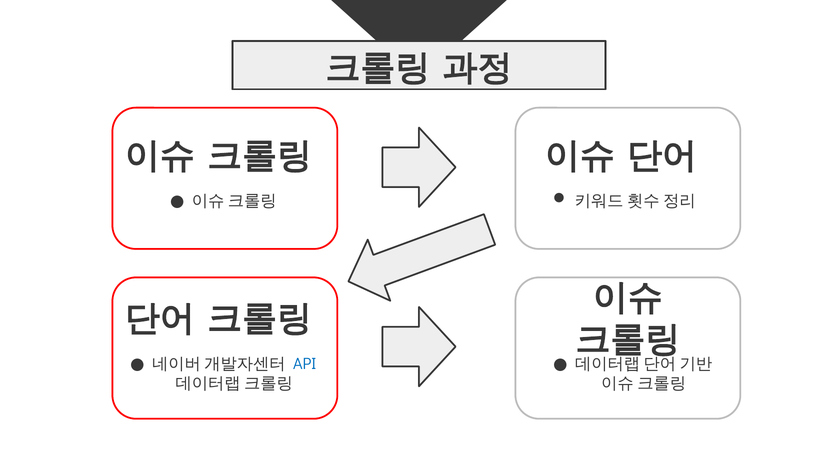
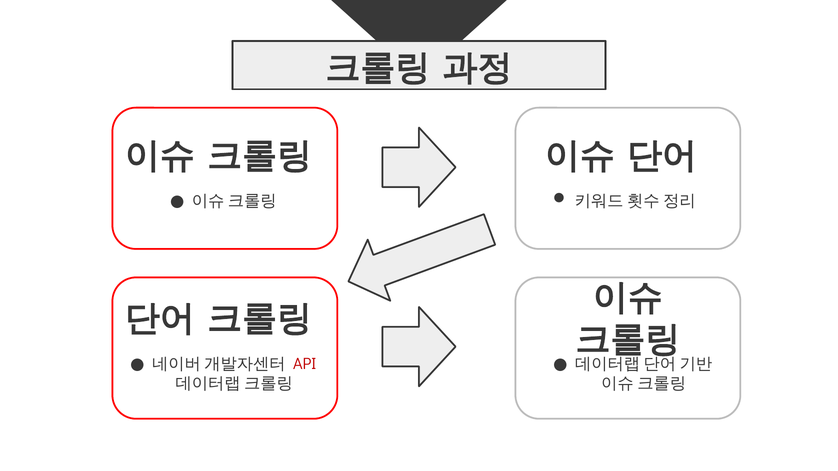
API colour: blue -> red (305, 364)
